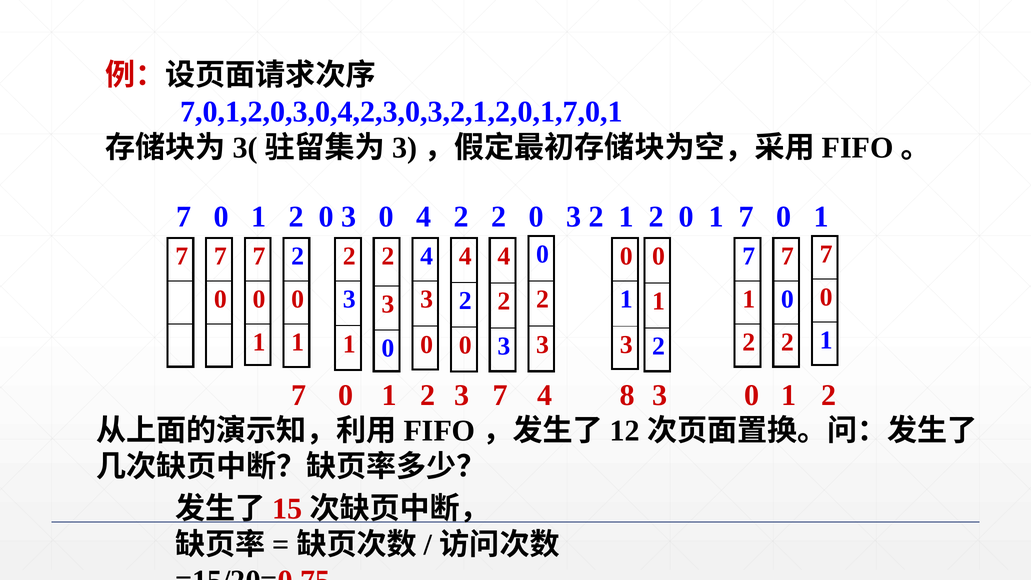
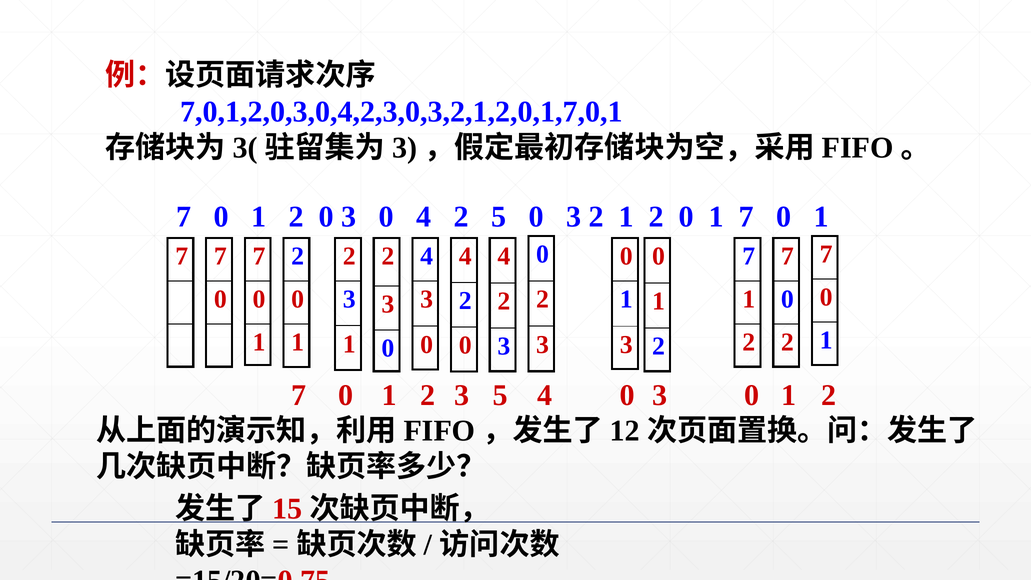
2 2: 2 -> 5 (499, 217)
3 7: 7 -> 5 (500, 395)
4 8: 8 -> 0 (627, 395)
